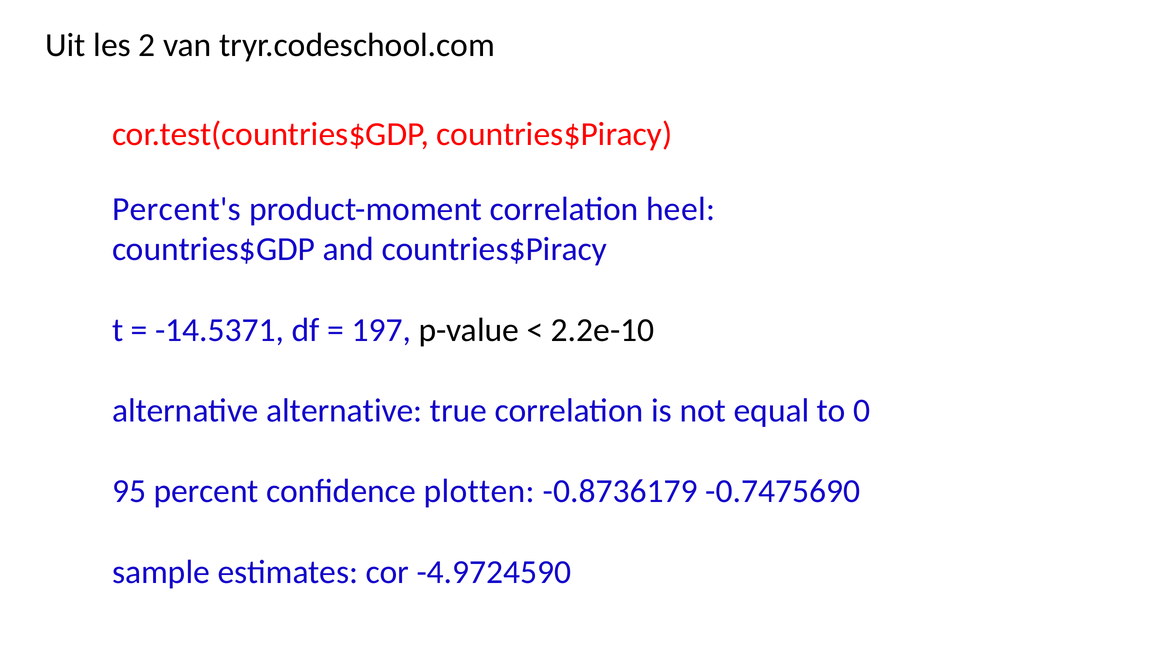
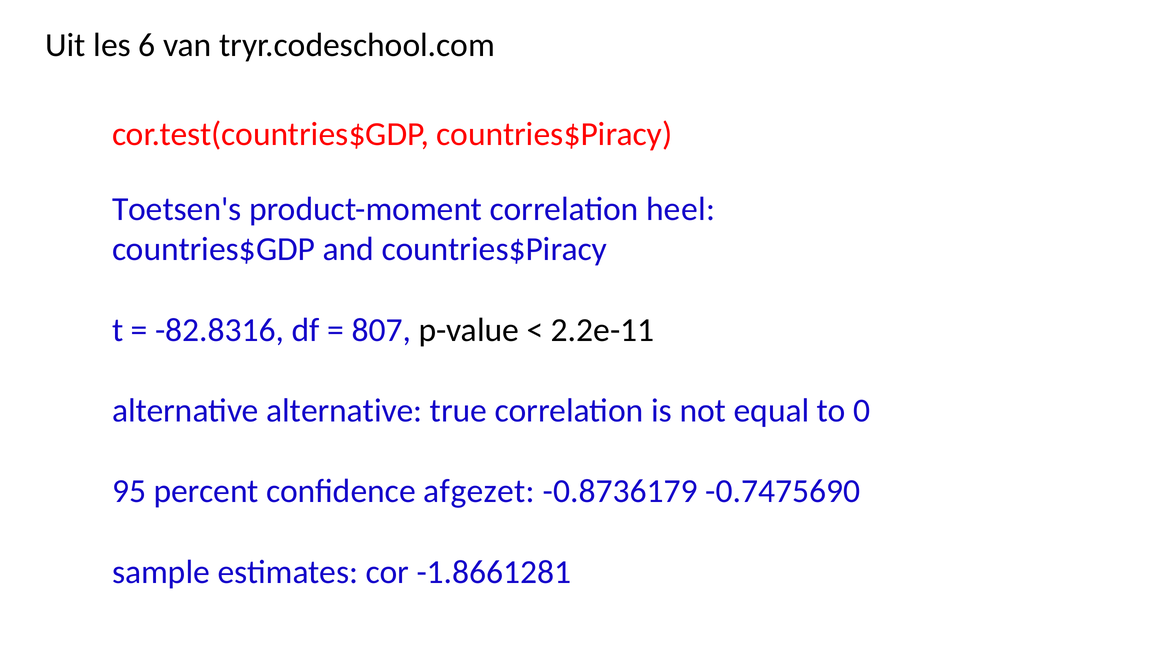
2: 2 -> 6 (147, 45)
Percent's: Percent's -> Toetsen's (177, 209)
-14.5371: -14.5371 -> -82.8316 (220, 330)
197: 197 -> 807 (381, 330)
2.2e-10: 2.2e-10 -> 2.2e-11 (603, 330)
plotten: plotten -> afgezet (479, 492)
-4.9724590: -4.9724590 -> -1.8661281 (494, 573)
